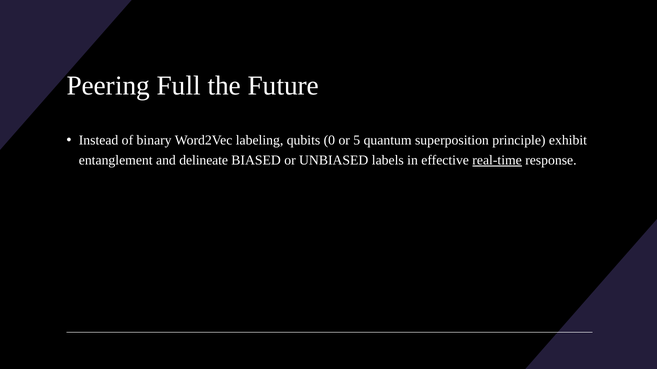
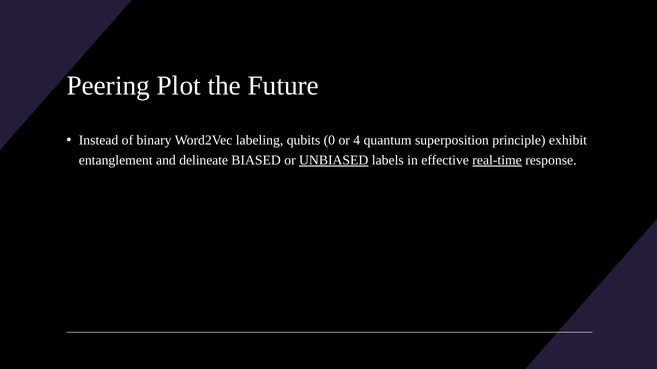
Full: Full -> Plot (179, 86)
5: 5 -> 4 (357, 141)
UNBIASED underline: none -> present (334, 160)
